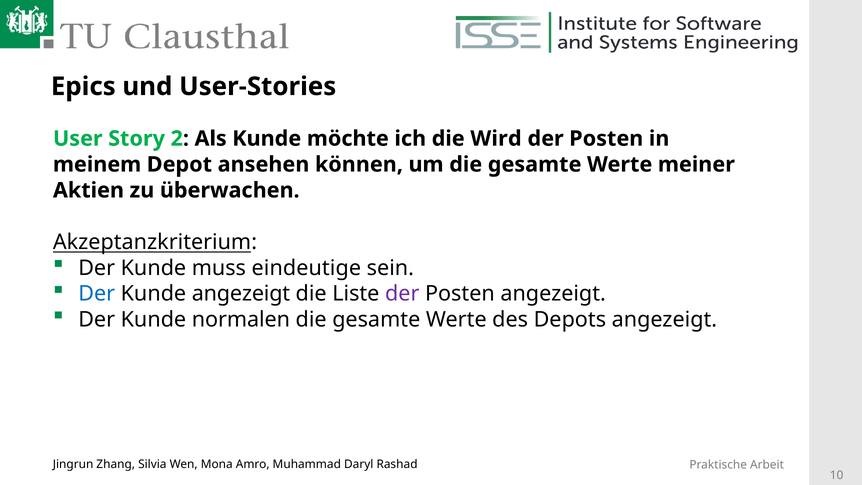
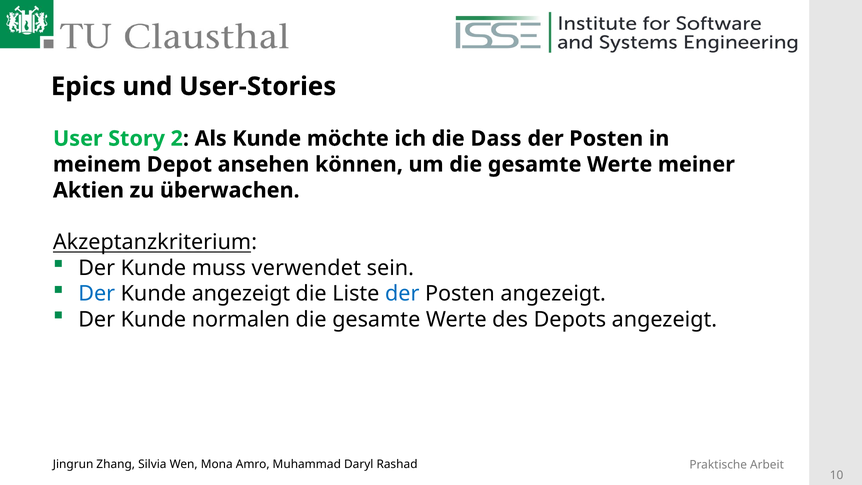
Wird: Wird -> Dass (496, 139)
eindeutige: eindeutige -> verwendet (306, 268)
der colour: purple -> blue (402, 294)
